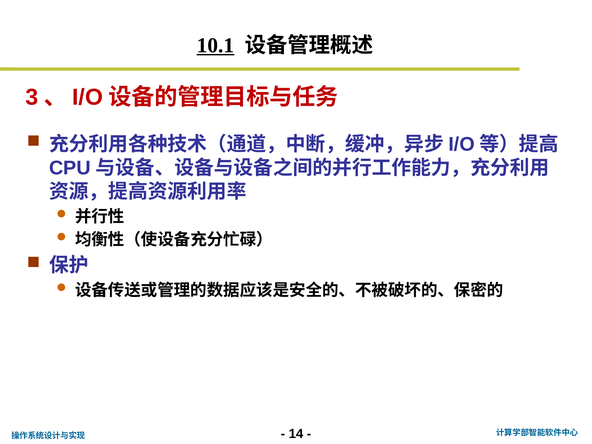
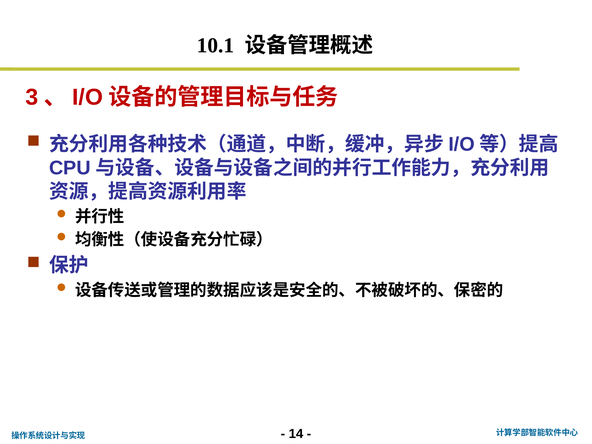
10.1 underline: present -> none (216, 45)
